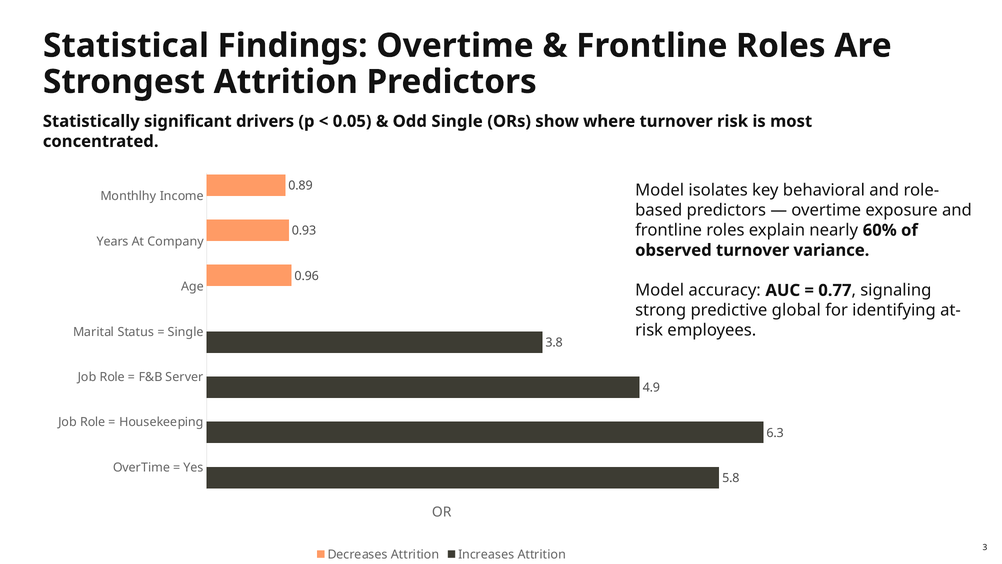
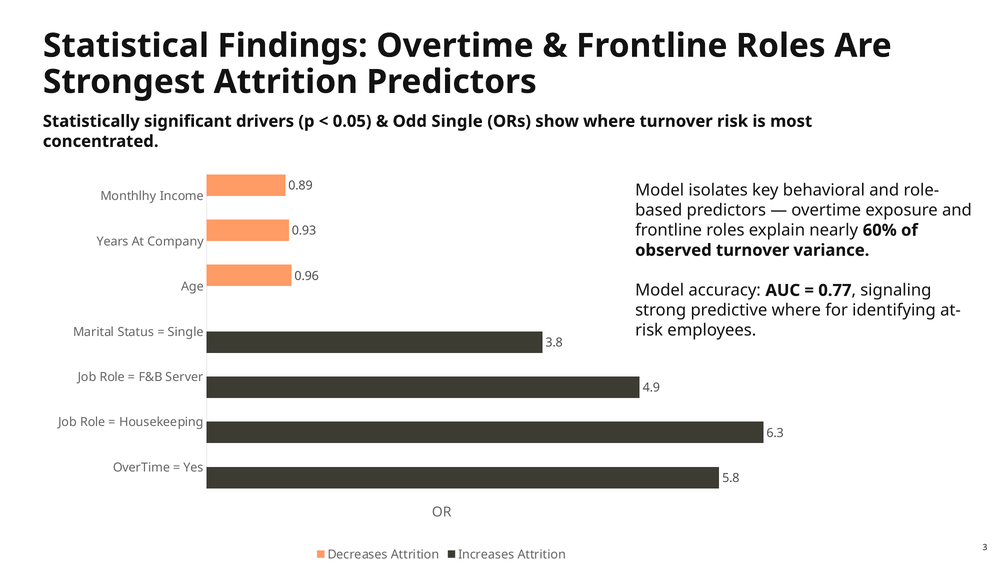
predictive global: global -> where (796, 310)
